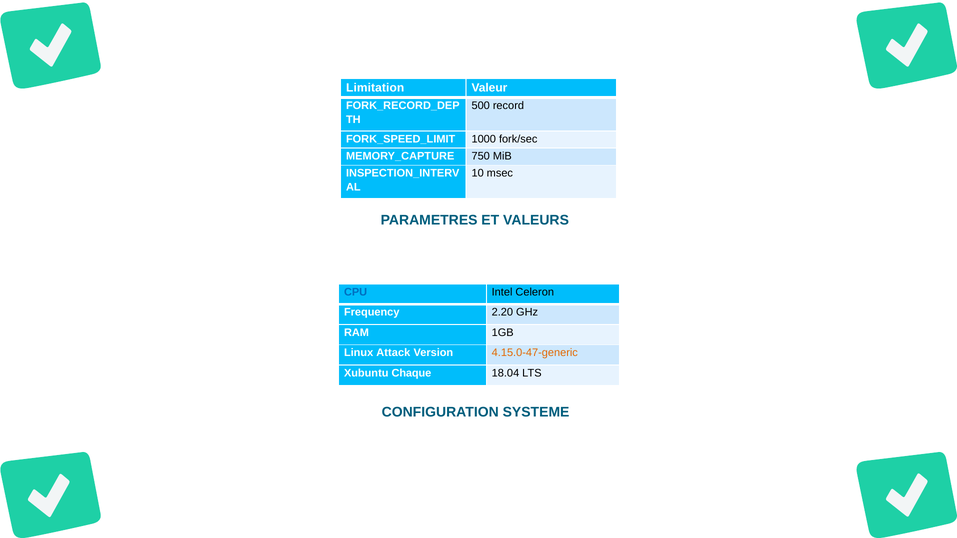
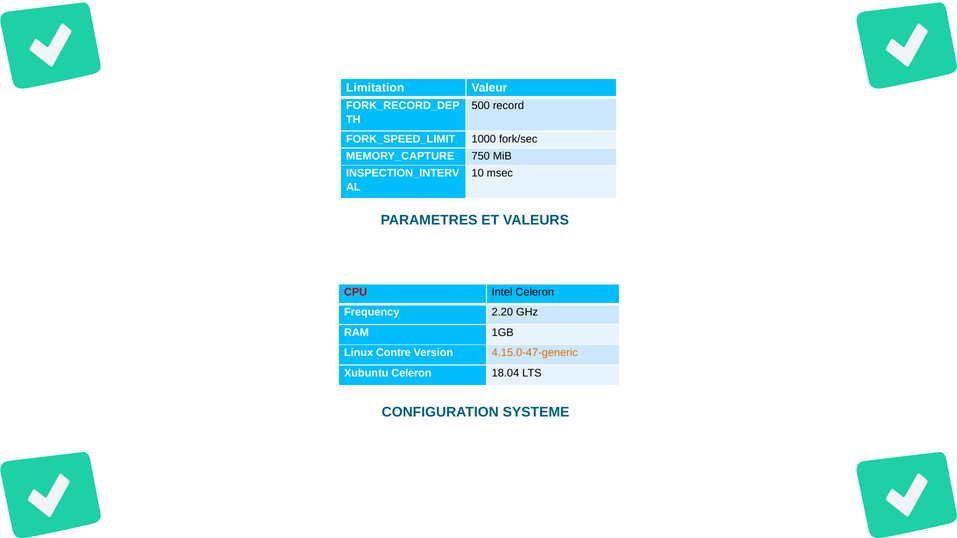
CPU colour: blue -> red (356, 292)
Attack: Attack -> Contre (393, 353)
Xubuntu Chaque: Chaque -> Celeron (411, 373)
